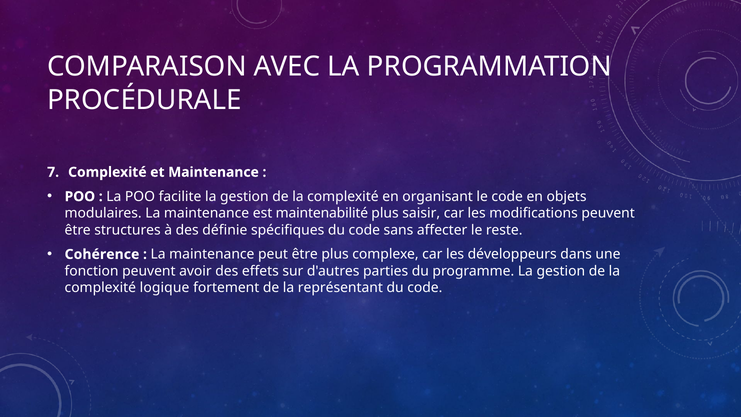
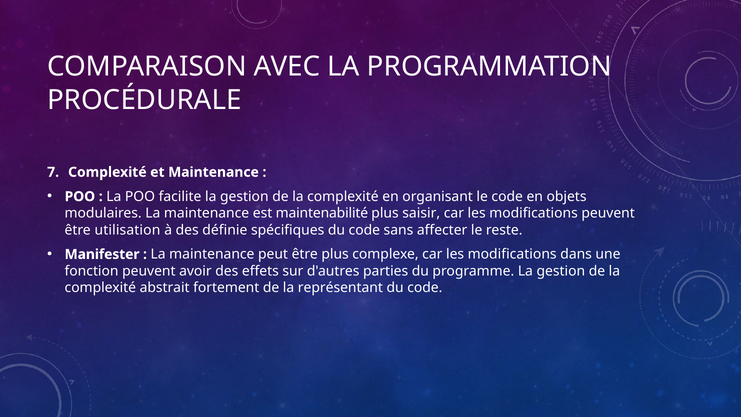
structures: structures -> utilisation (127, 230)
Cohérence: Cohérence -> Manifester (102, 254)
complexe car les développeurs: développeurs -> modifications (512, 254)
logique: logique -> abstrait (165, 288)
